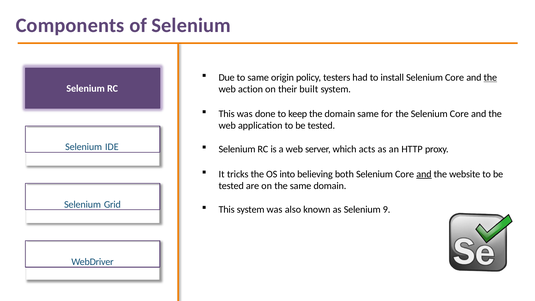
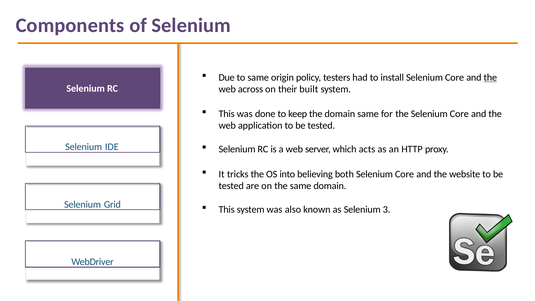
action: action -> across (251, 89)
and underline: present -> none (424, 174)
9: 9 -> 3 (387, 209)
